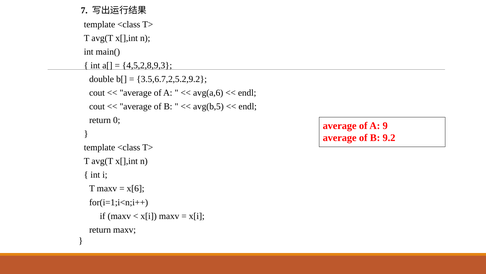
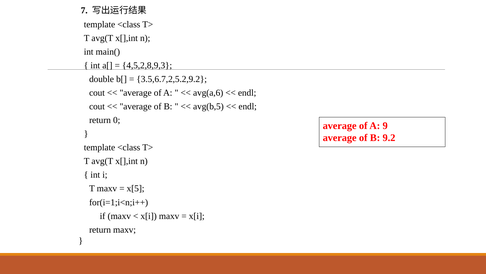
x[6: x[6 -> x[5 (136, 188)
